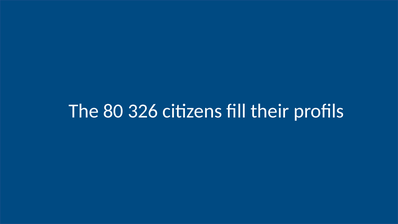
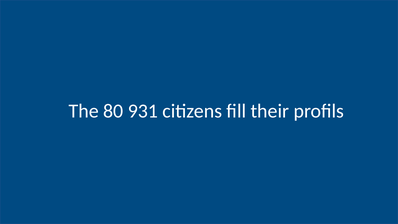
326: 326 -> 931 (143, 111)
